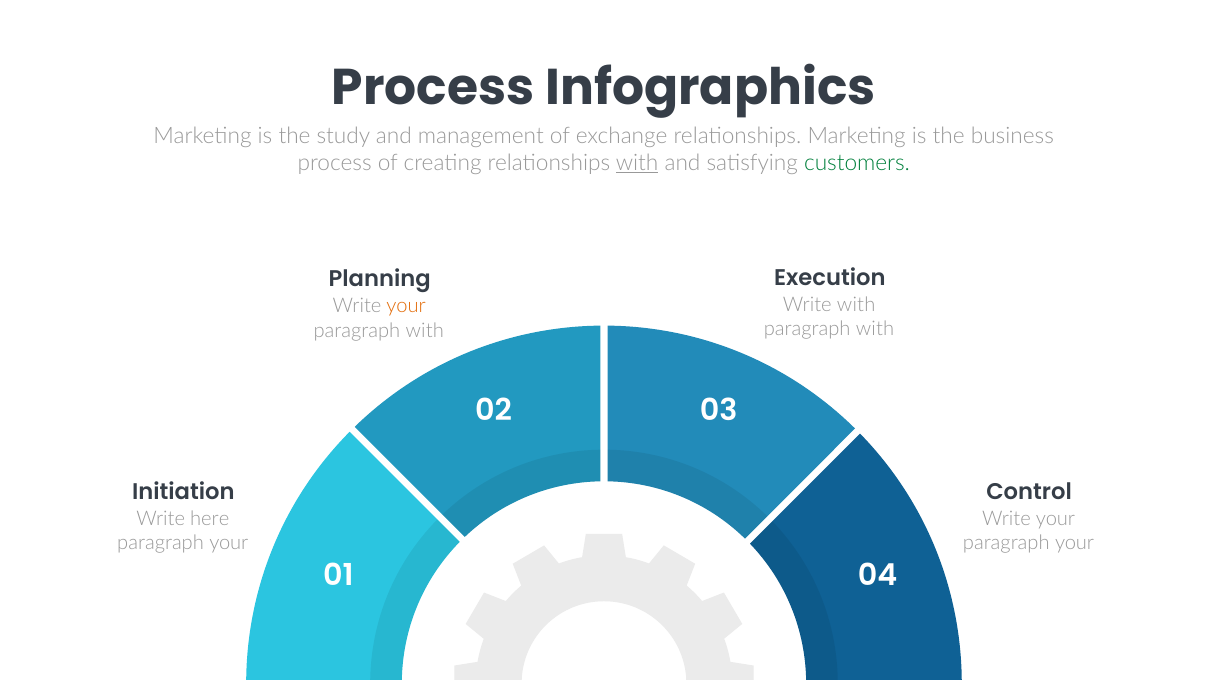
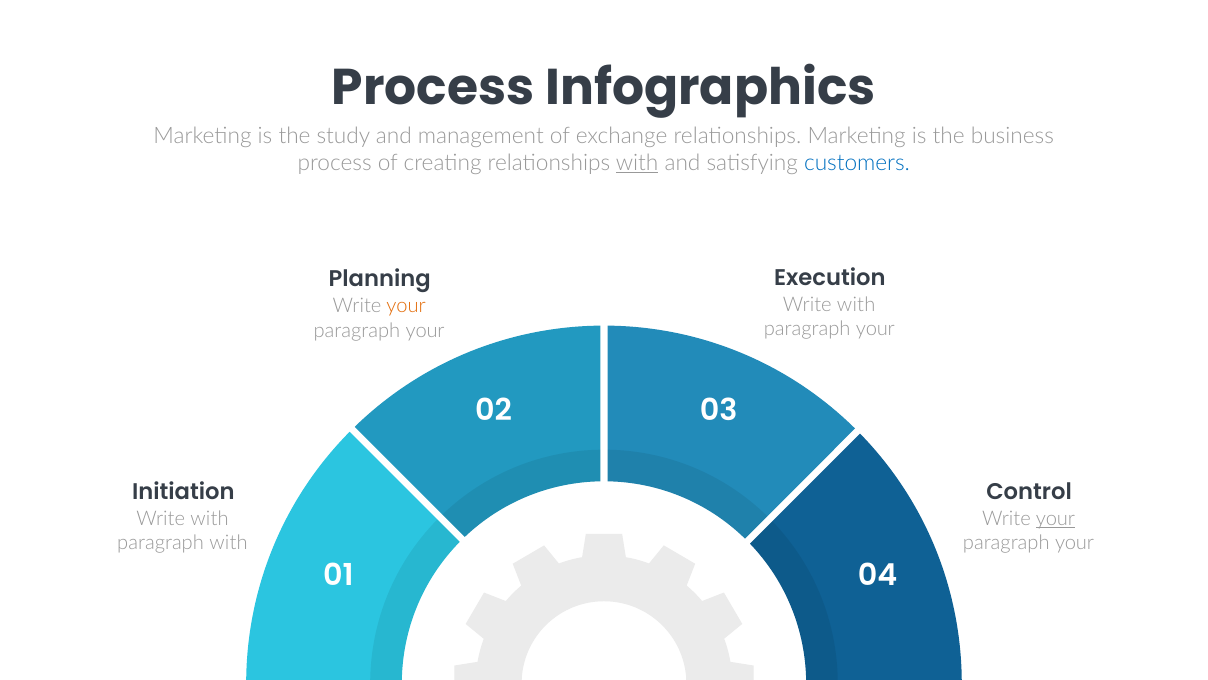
customers colour: green -> blue (857, 163)
with: with -> your (875, 329)
with: with -> your (425, 330)
here: here -> with (210, 519)
your underline: none -> present (1055, 519)
your: your -> with (229, 543)
